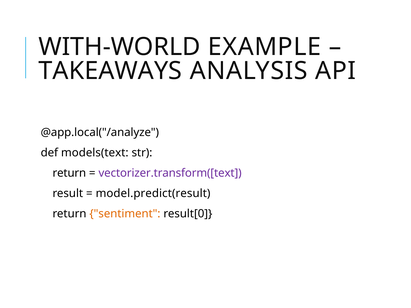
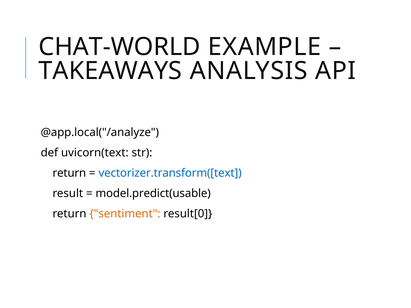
WITH-WORLD: WITH-WORLD -> CHAT-WORLD (120, 47)
models(text: models(text -> uvicorn(text (95, 153)
vectorizer.transform([text colour: purple -> blue (170, 173)
model.predict(result: model.predict(result -> model.predict(usable (153, 194)
